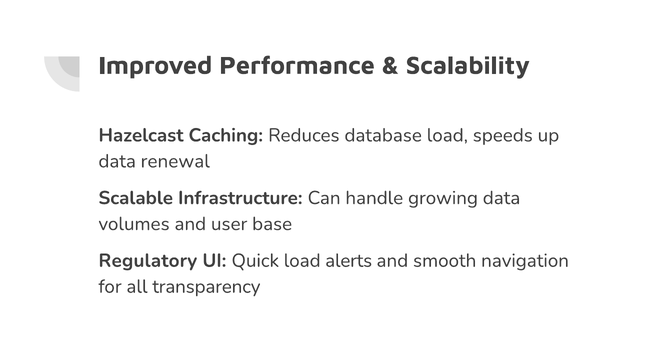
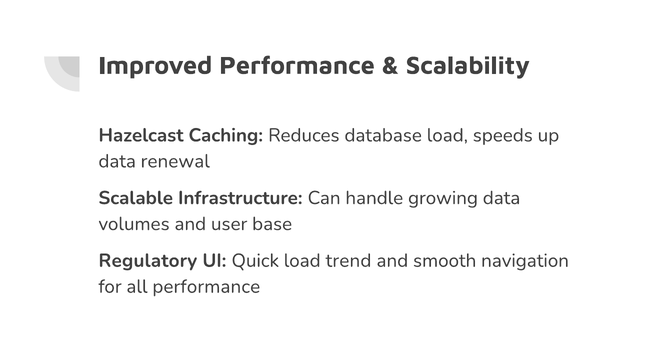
alerts: alerts -> trend (348, 260)
all transparency: transparency -> performance (206, 286)
